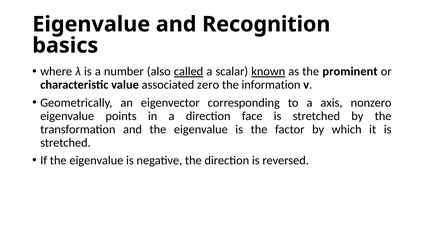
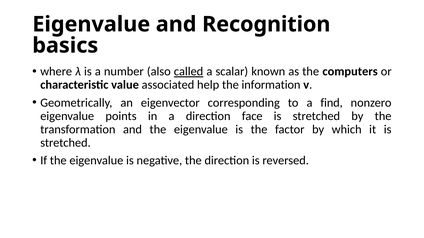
known underline: present -> none (268, 72)
prominent: prominent -> computers (350, 72)
zero: zero -> help (208, 85)
axis: axis -> find (332, 103)
